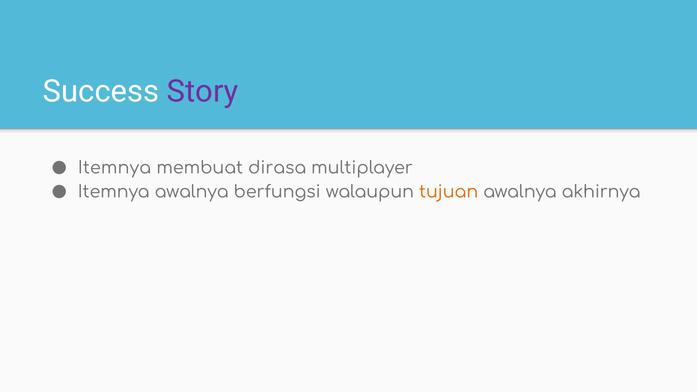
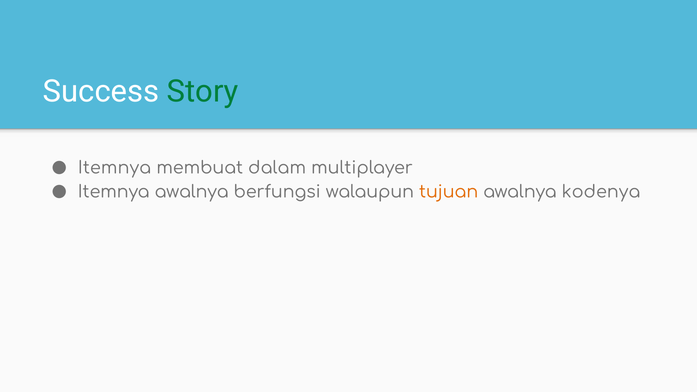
Story colour: purple -> green (203, 91)
dirasa: dirasa -> dalam (277, 168)
akhirnya: akhirnya -> kodenya (601, 192)
